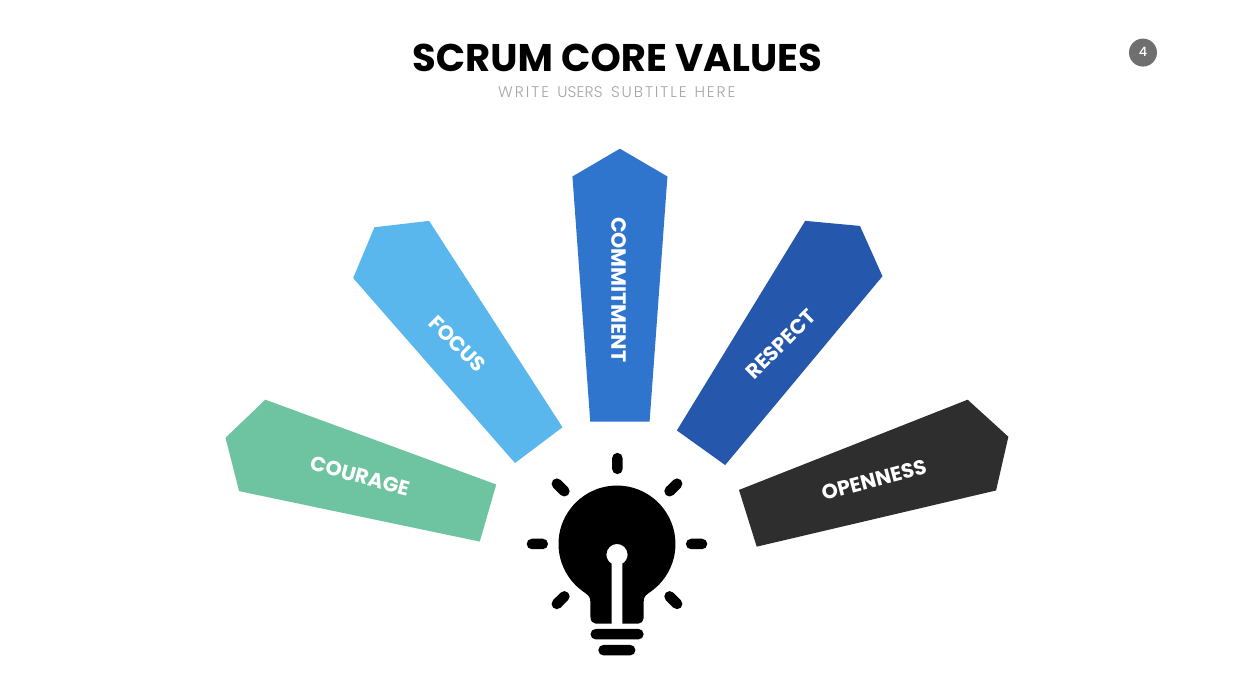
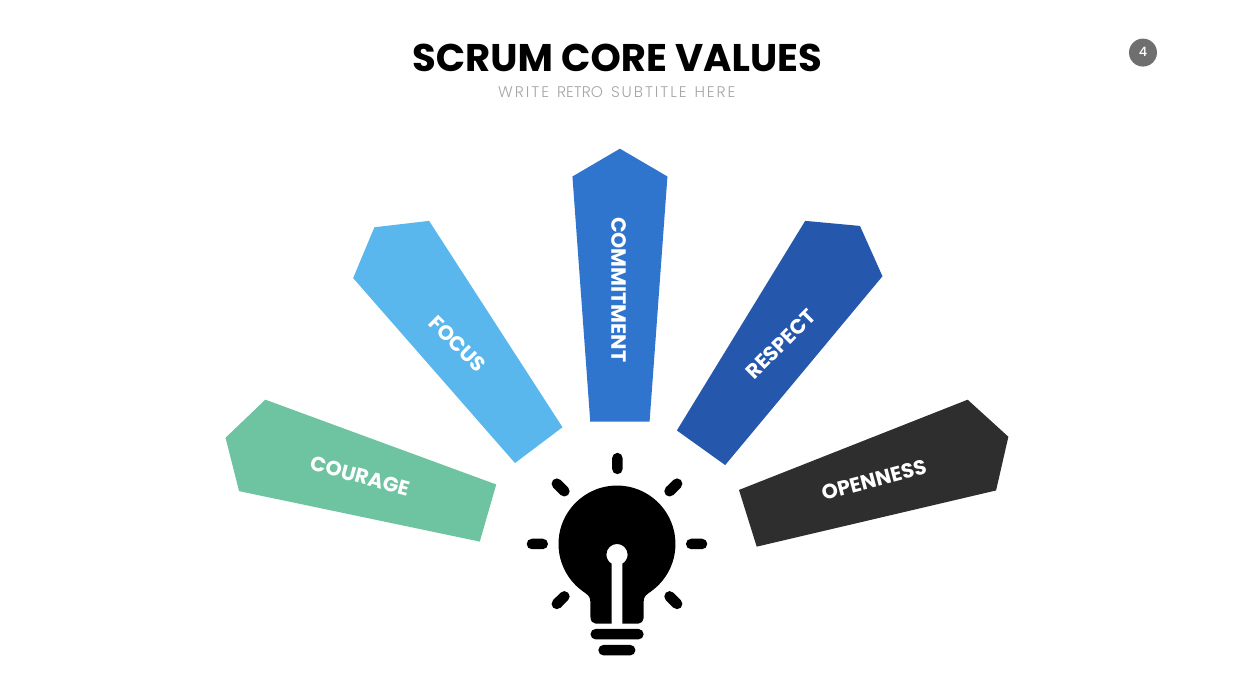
USERS: USERS -> RETRO (580, 92)
